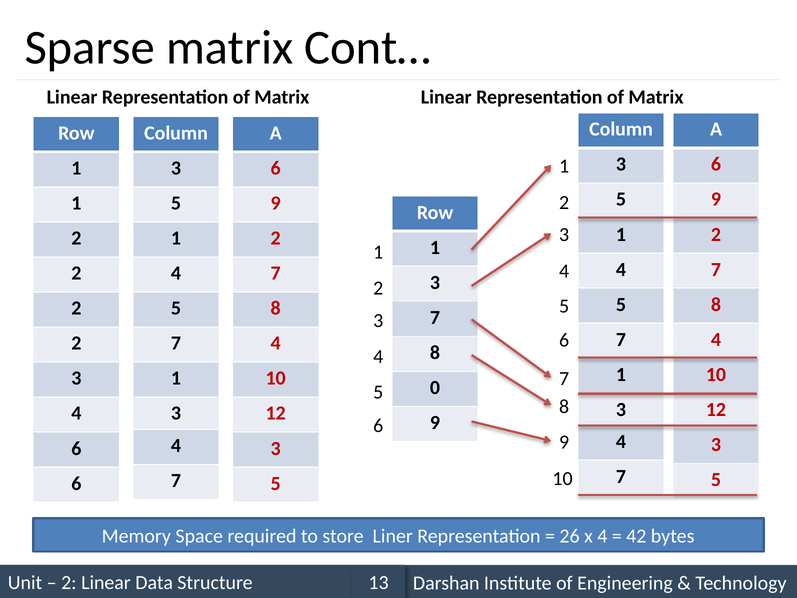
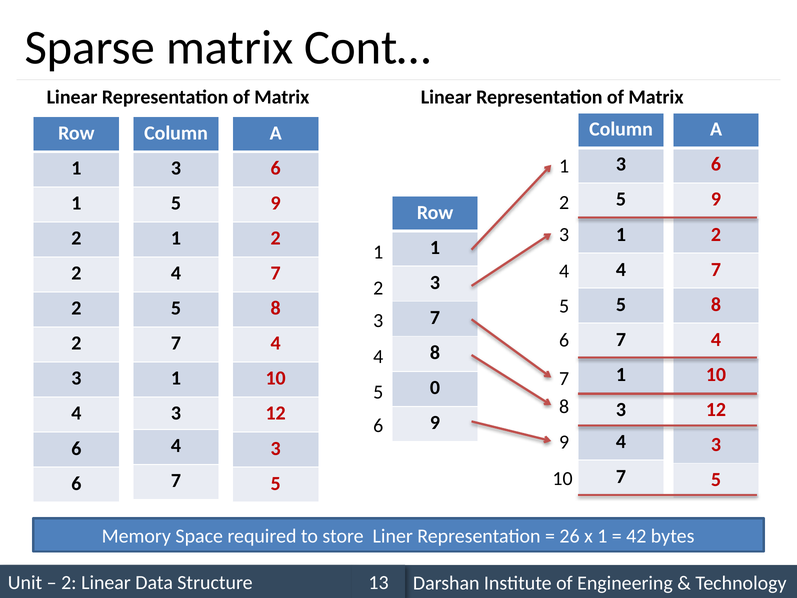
x 4: 4 -> 1 (602, 536)
